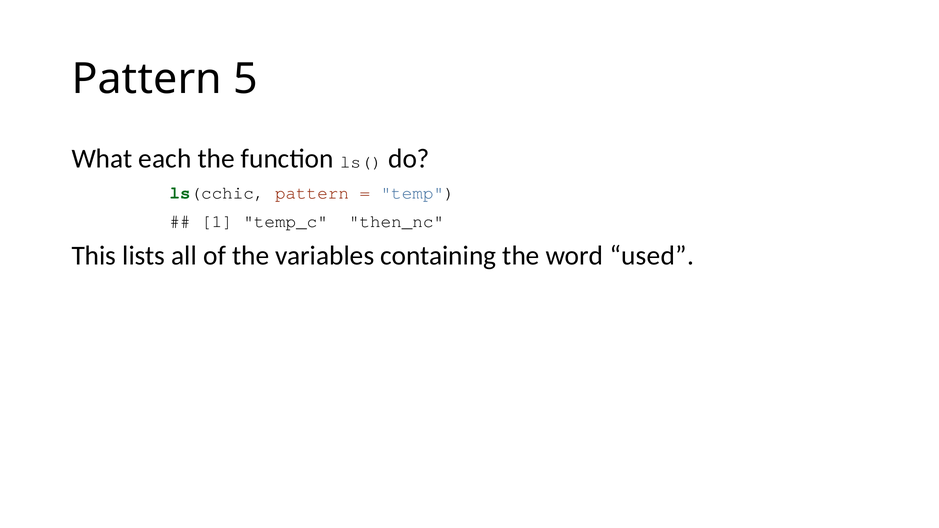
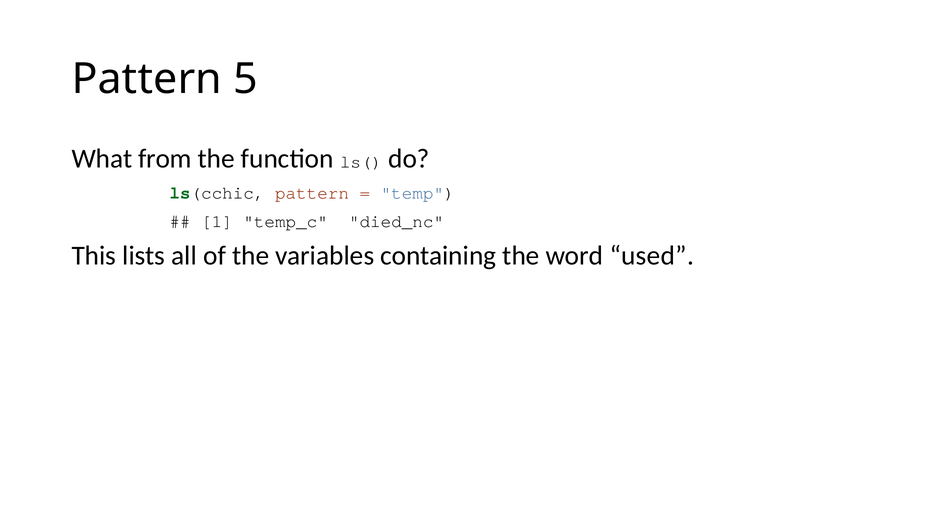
each: each -> from (165, 159)
then_nc: then_nc -> died_nc (397, 222)
